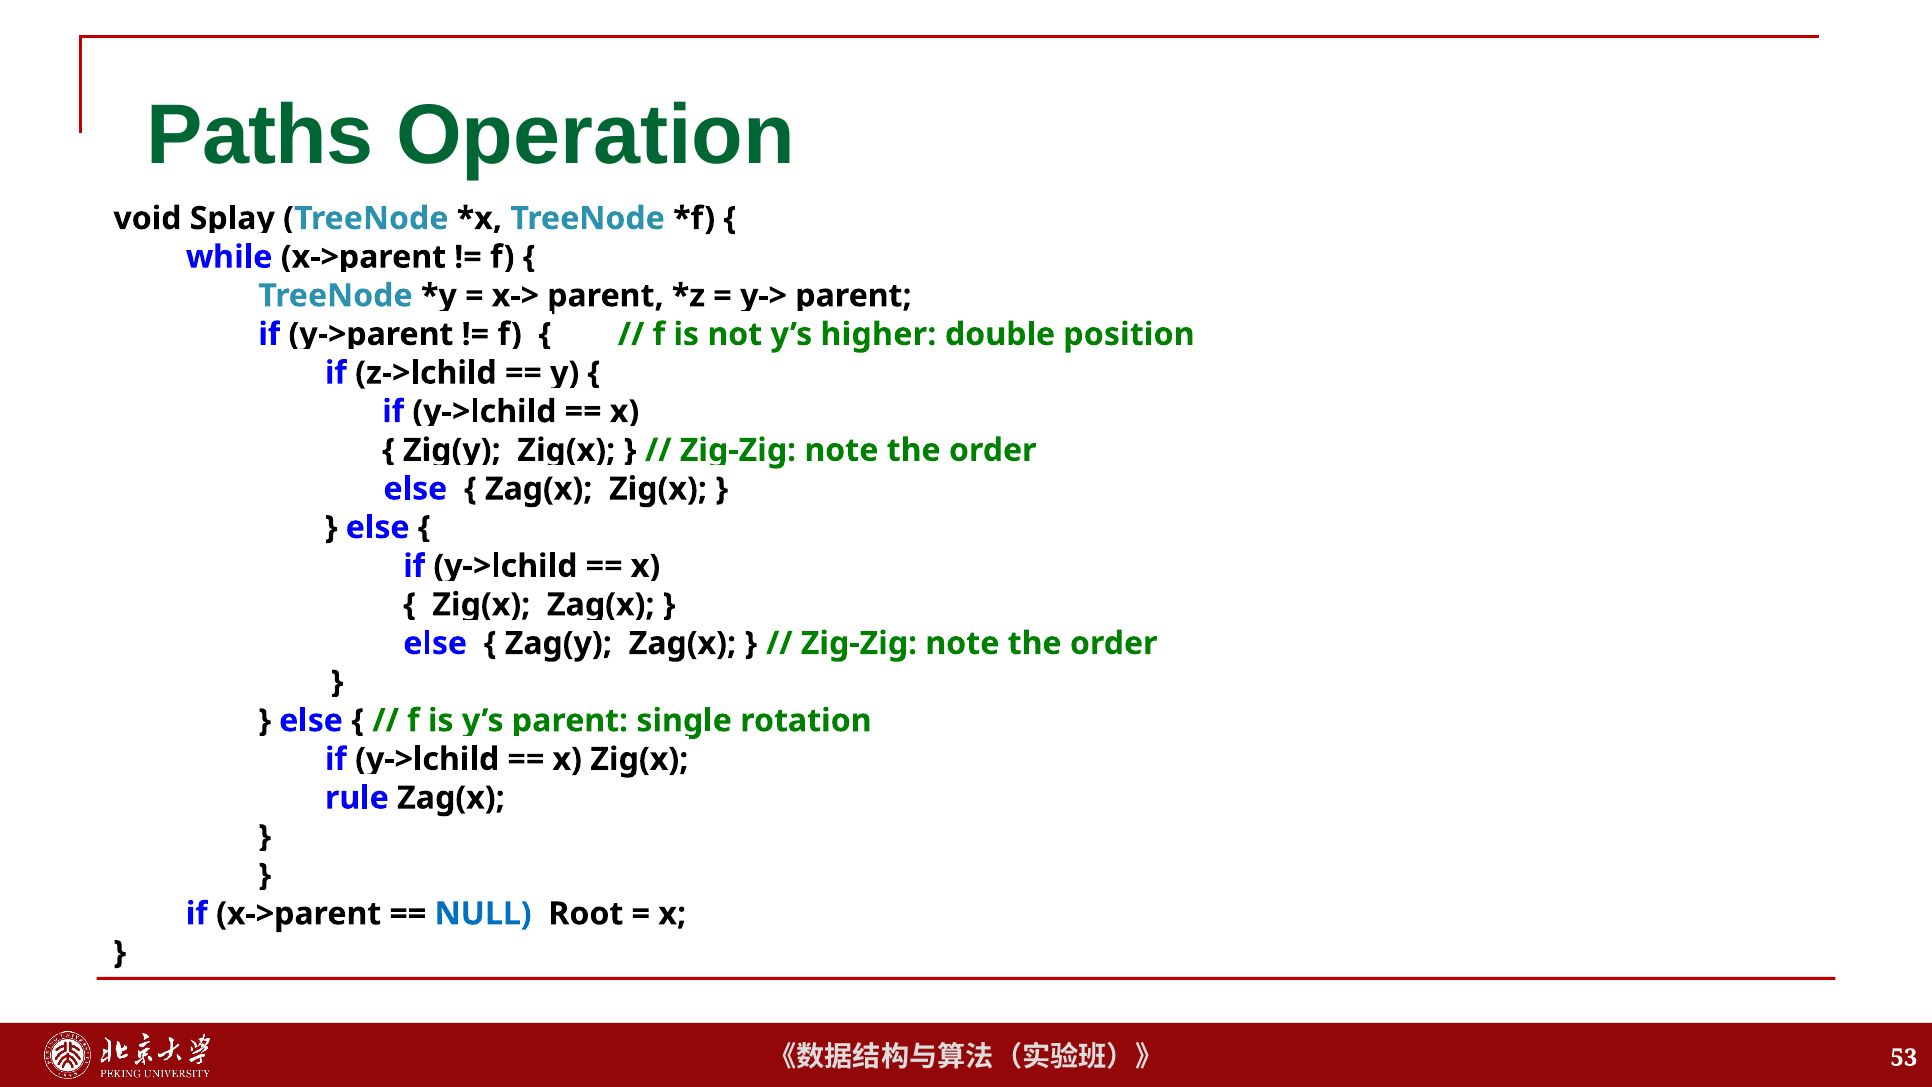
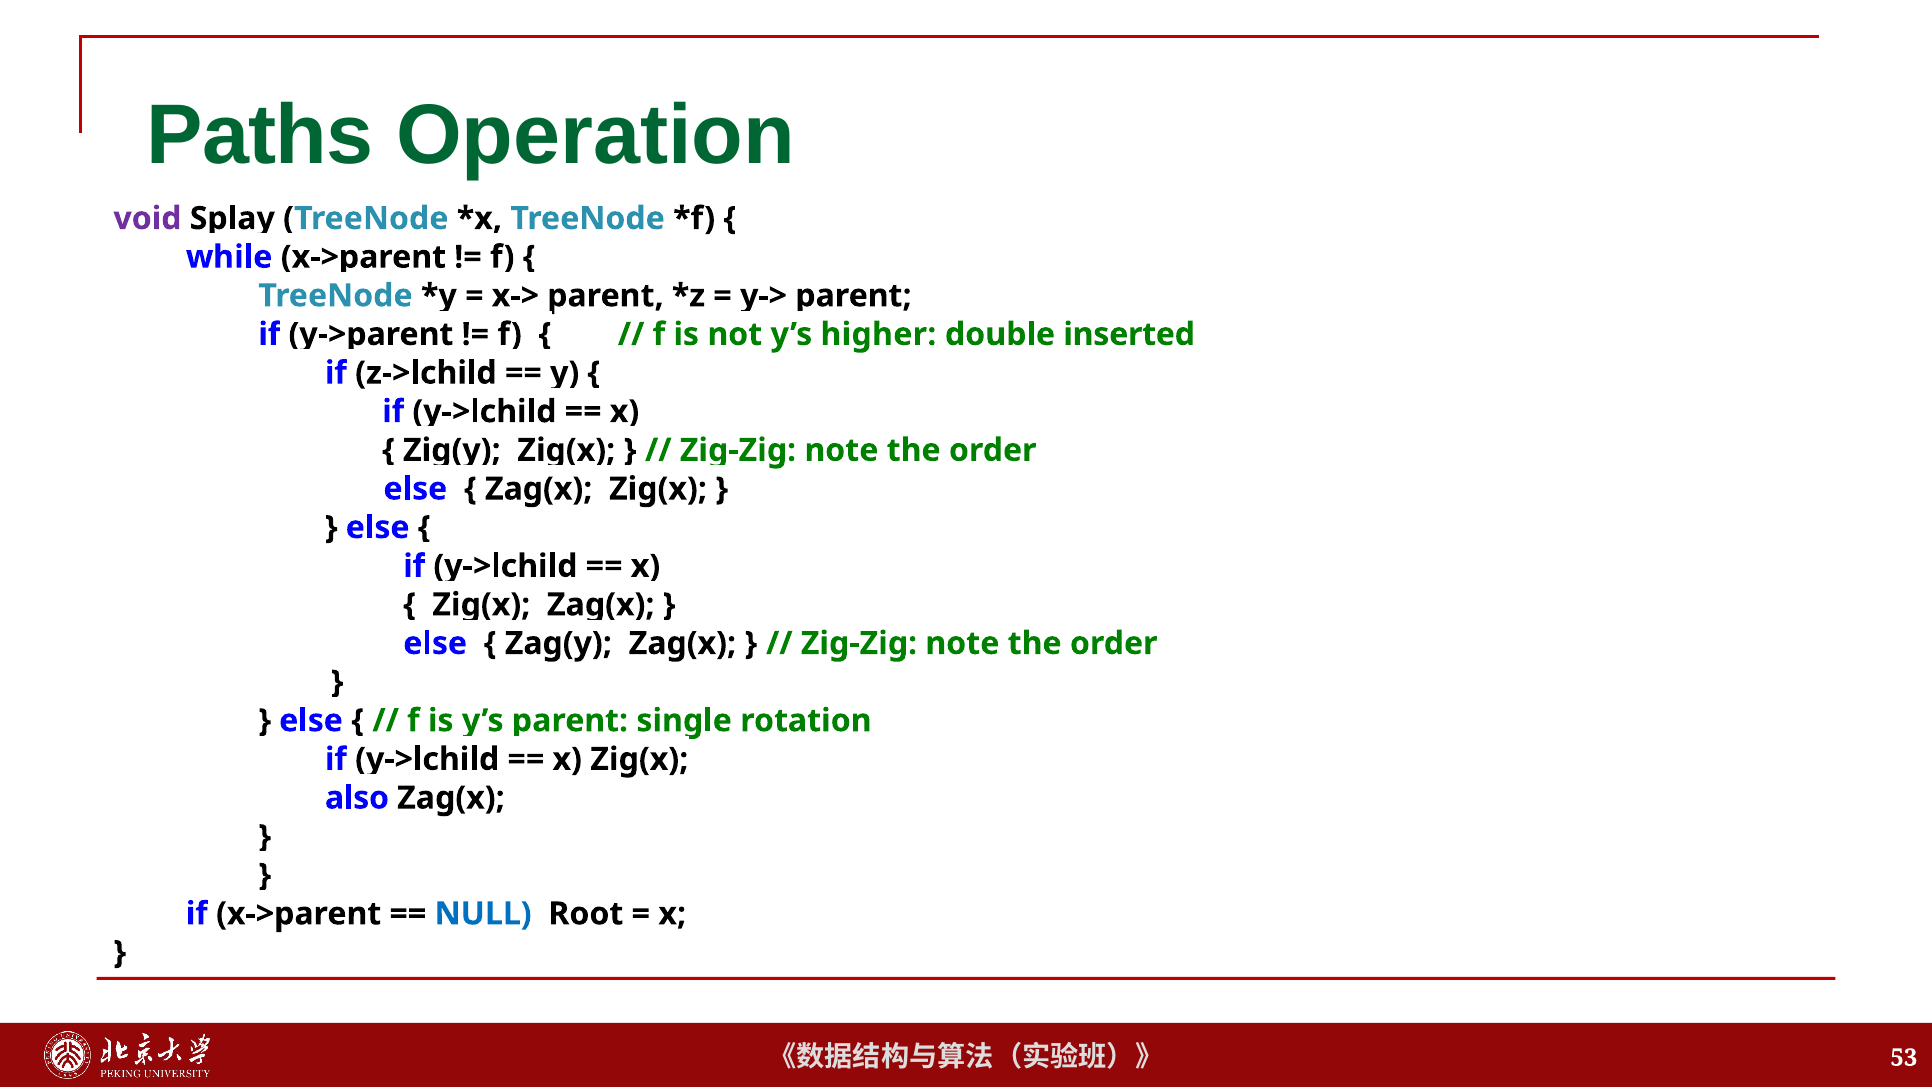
void colour: black -> purple (147, 218)
position: position -> inserted (1129, 334)
rule: rule -> also (357, 798)
